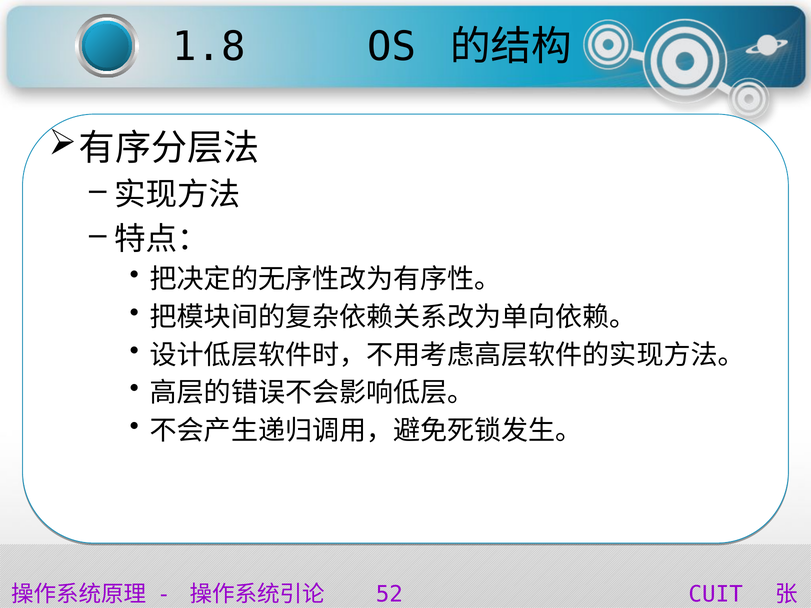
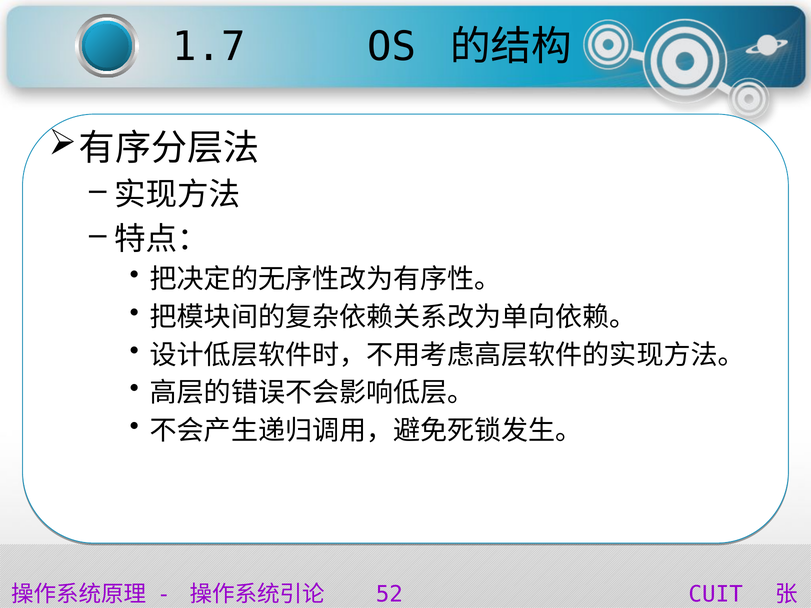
1.8: 1.8 -> 1.7 (209, 47)
